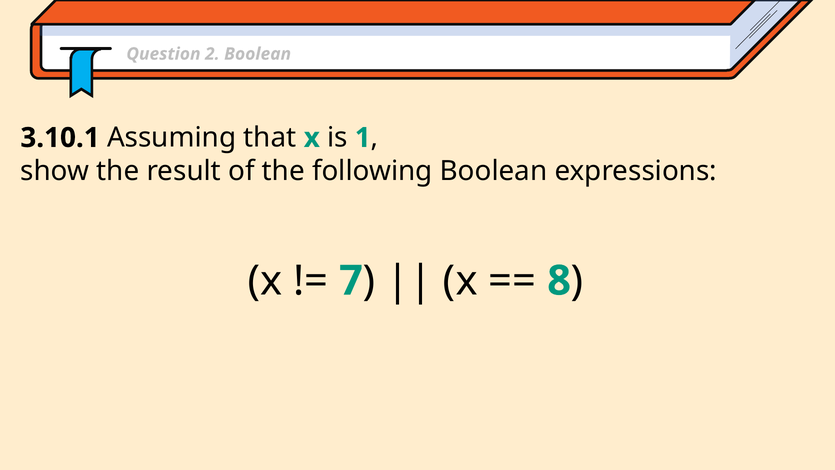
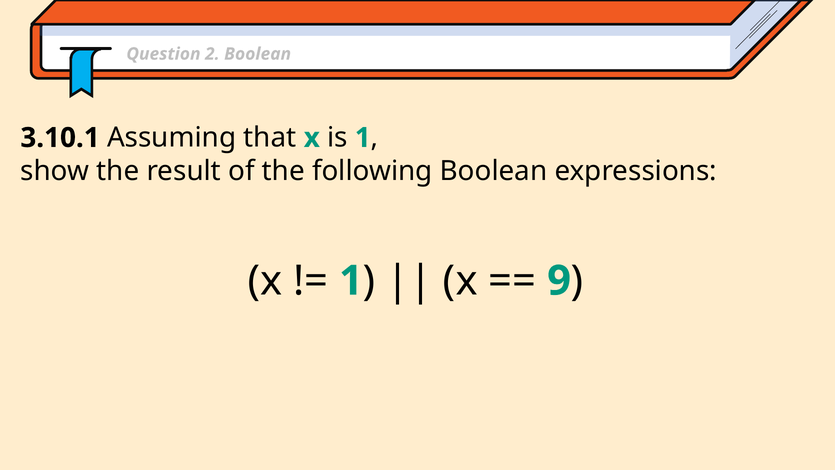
7: 7 -> 1 (351, 281)
8: 8 -> 9 (559, 281)
